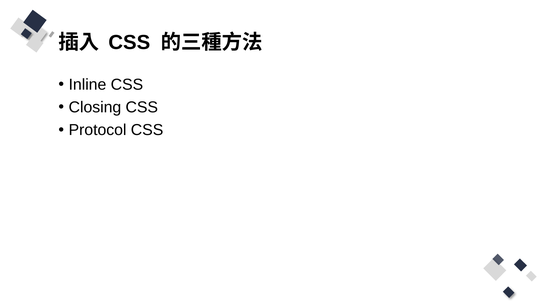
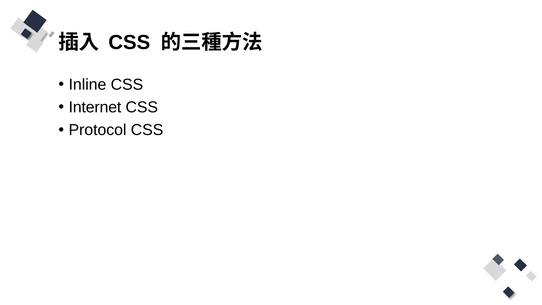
Closing: Closing -> Internet (95, 107)
